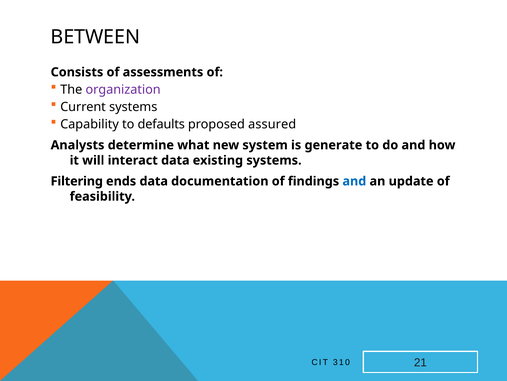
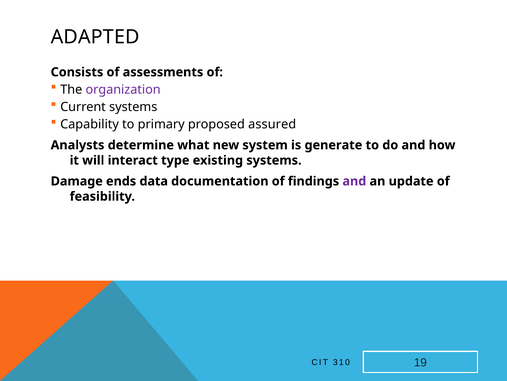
BETWEEN: BETWEEN -> ADAPTED (95, 37)
defaults: defaults -> primary (161, 124)
interact data: data -> type (175, 160)
Filtering: Filtering -> Damage (77, 181)
and colour: blue -> purple (354, 181)
21: 21 -> 19 (420, 362)
